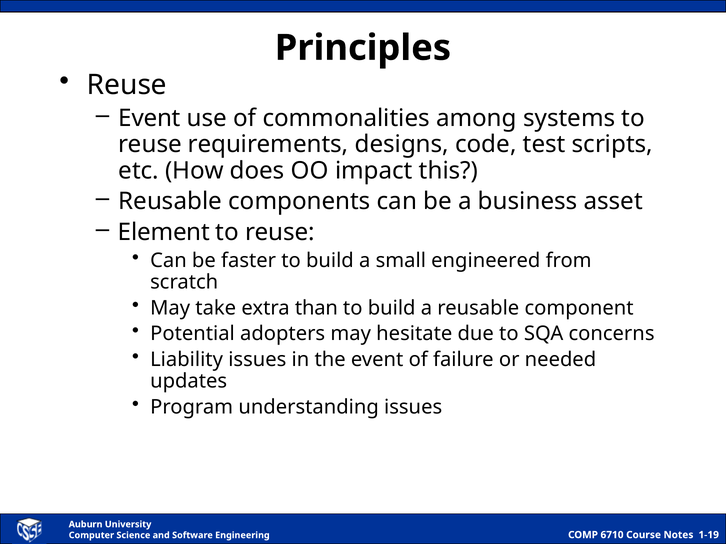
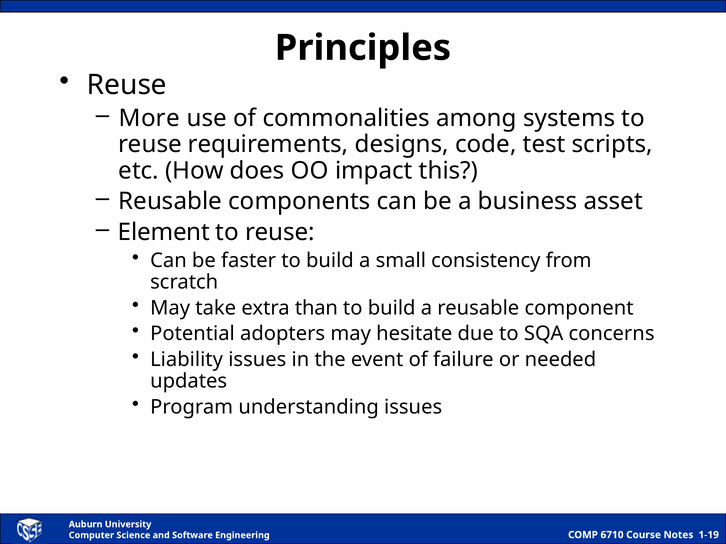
Event: Event -> More (149, 118)
engineered: engineered -> consistency (486, 261)
